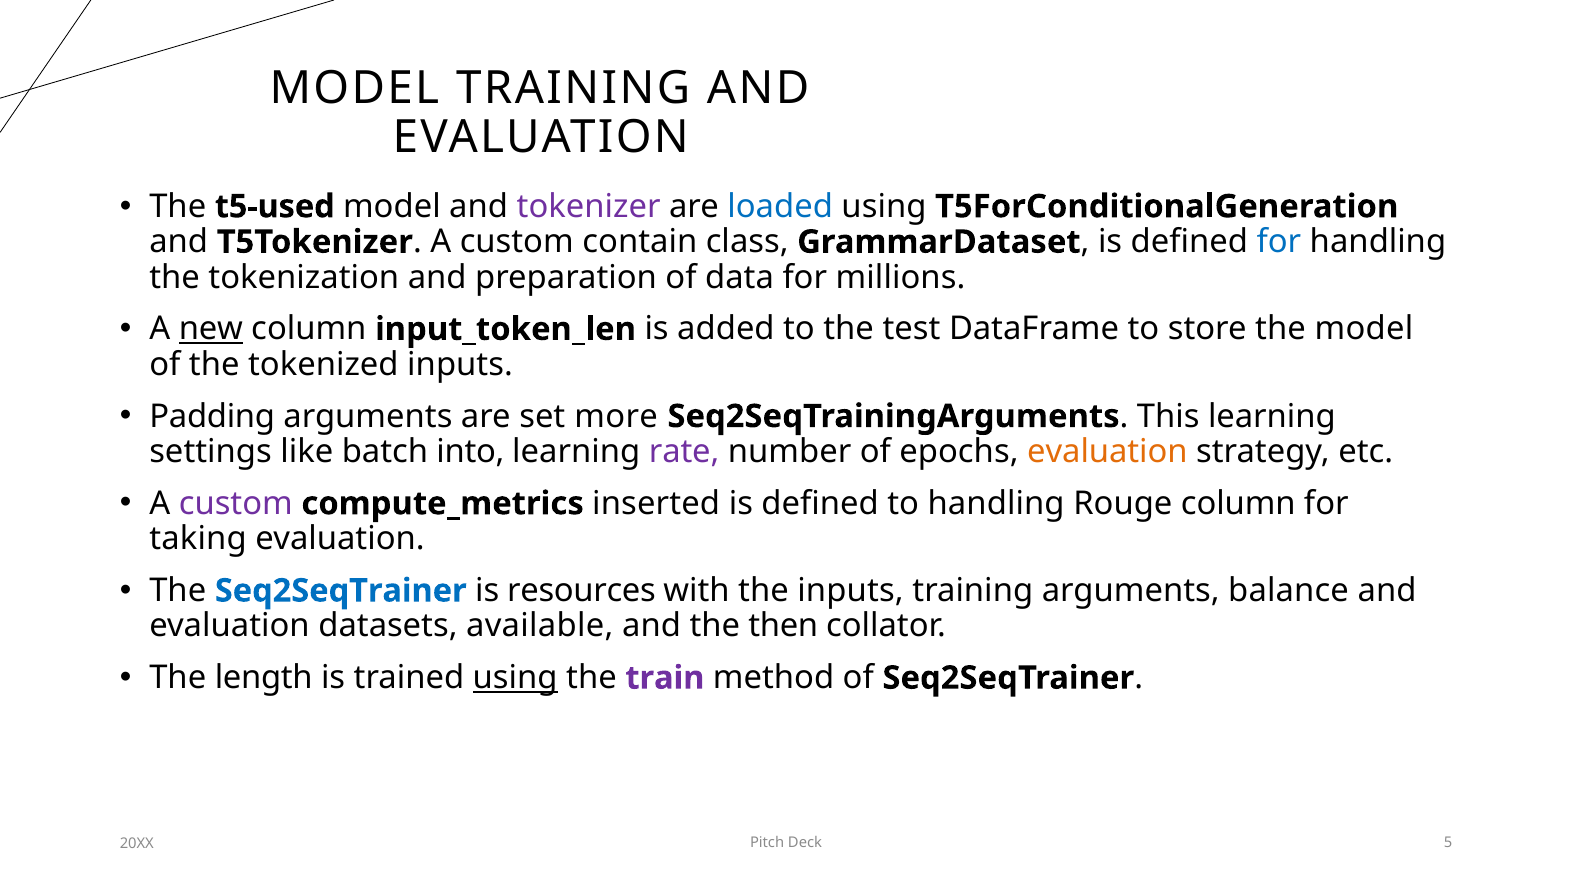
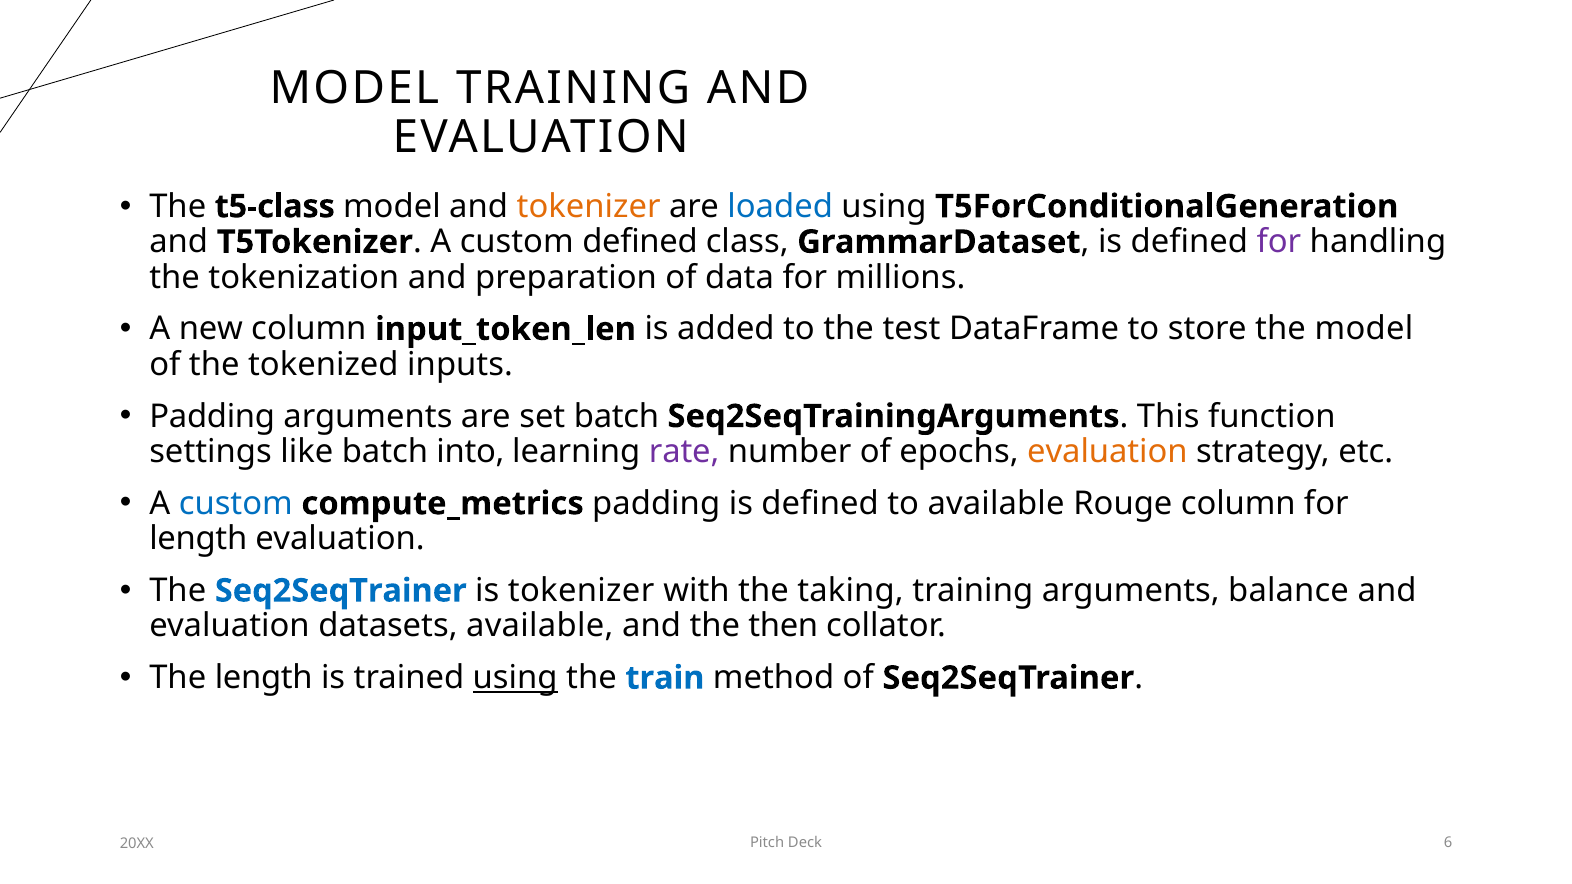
t5-used: t5-used -> t5-class (275, 207)
tokenizer colour: purple -> orange (589, 207)
custom contain: contain -> defined (640, 242)
for colour: blue -> purple (1279, 242)
new underline: present -> none (211, 329)
set more: more -> batch (616, 416)
This learning: learning -> function (1272, 416)
custom colour: purple -> blue (236, 504)
compute_metrics inserted: inserted -> padding (656, 504)
to handling: handling -> available (996, 504)
taking: taking -> length (198, 539)
is resources: resources -> tokenizer (581, 591)
the inputs: inputs -> taking (851, 591)
train colour: purple -> blue (665, 678)
5: 5 -> 6 (1448, 843)
